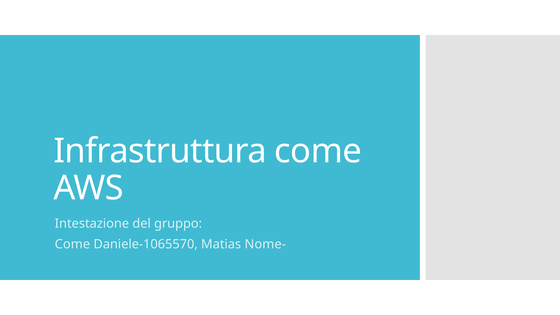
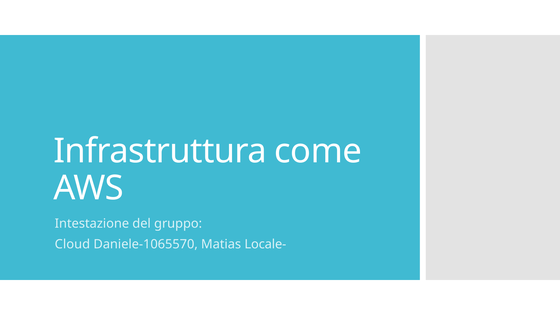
Come: Come -> Cloud (72, 244)
Nome-: Nome- -> Locale- (265, 244)
